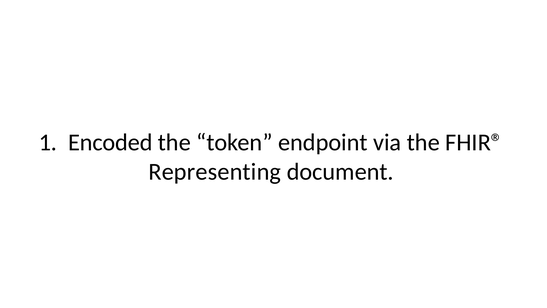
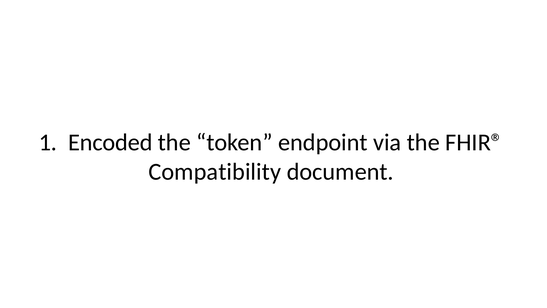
Representing: Representing -> Compatibility (215, 172)
